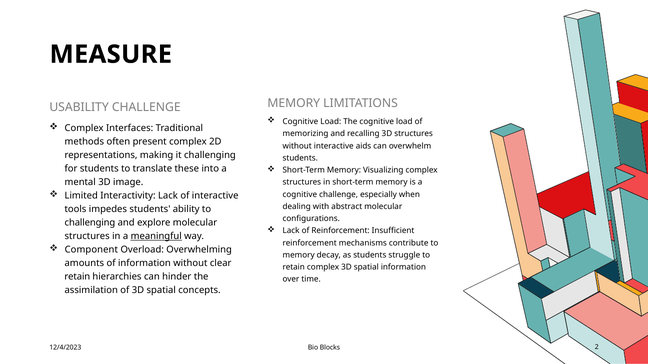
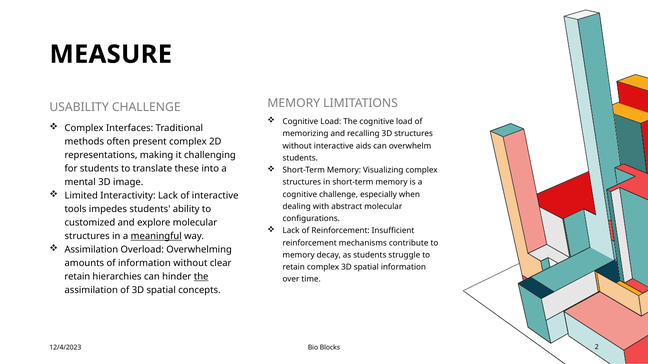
challenging: challenging -> customized (90, 223)
Component: Component -> Assimilation (91, 250)
the underline: none -> present (201, 277)
